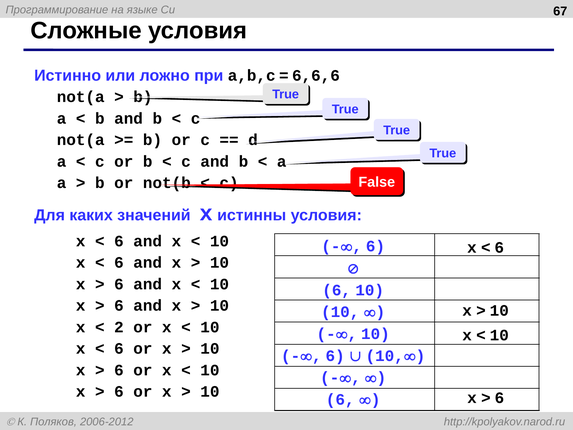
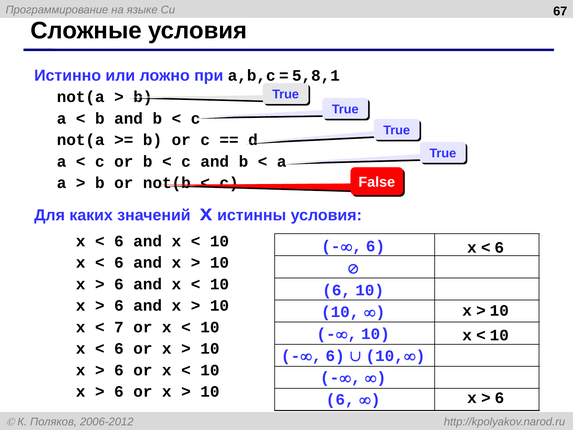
6,6,6: 6,6,6 -> 5,8,1 (316, 75)
2: 2 -> 7 (119, 327)
